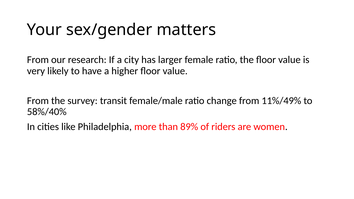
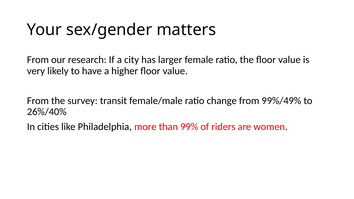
11%/49%: 11%/49% -> 99%/49% (281, 101)
58%/40%: 58%/40% -> 26%/40% (47, 112)
89%: 89% -> 99% (189, 127)
